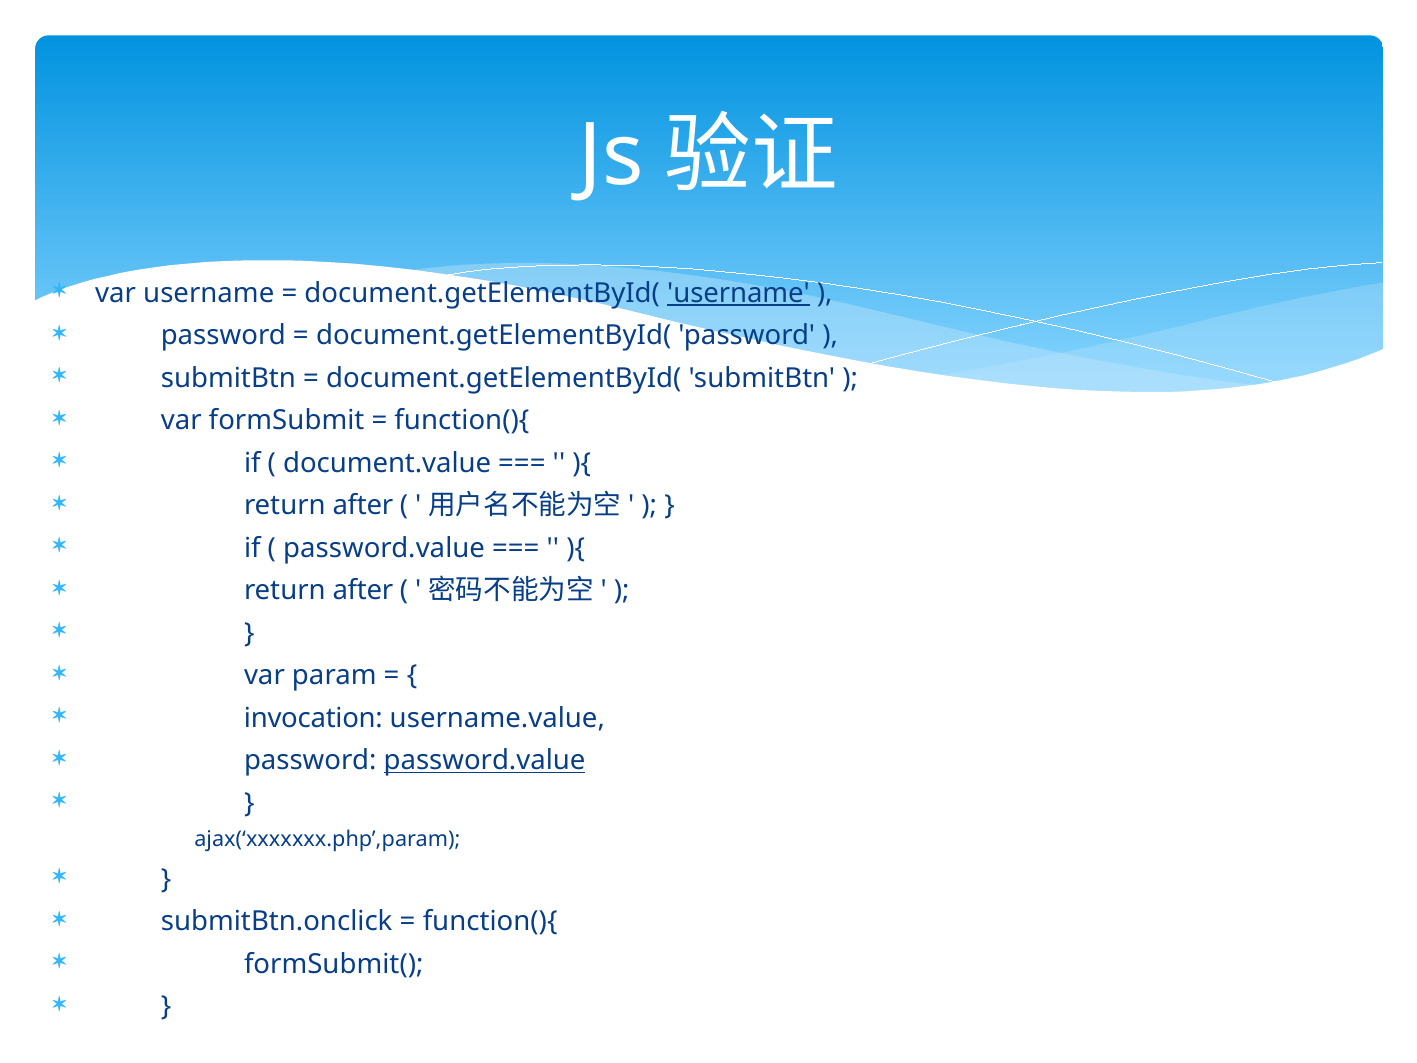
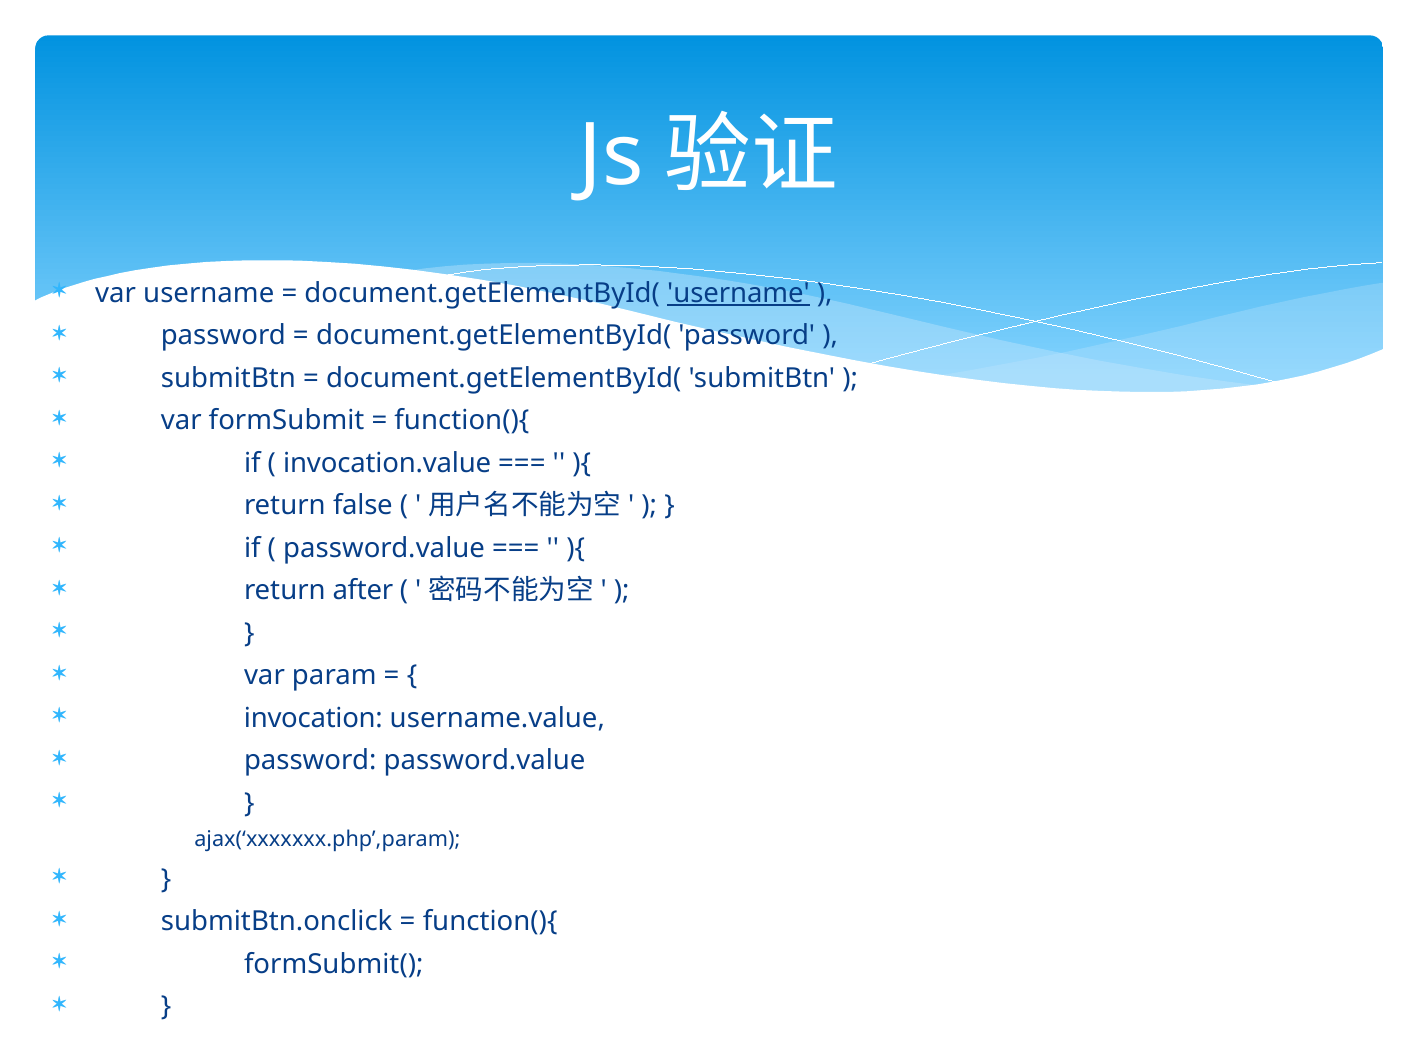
document.value: document.value -> invocation.value (387, 463)
after: after -> false (363, 506)
password.value underline: present -> none (485, 761)
